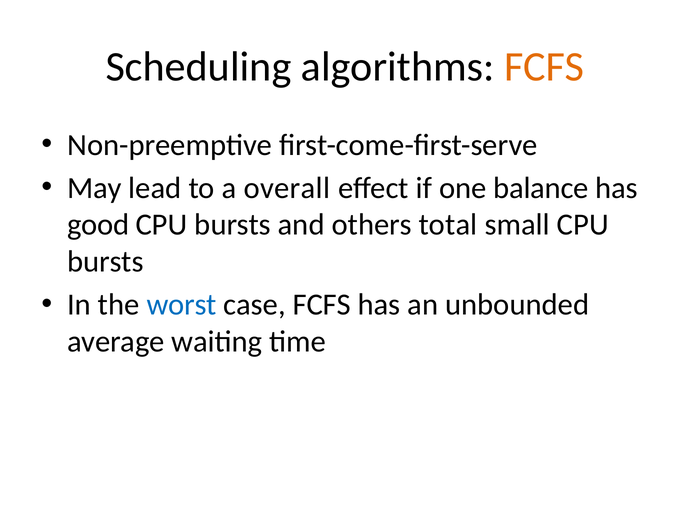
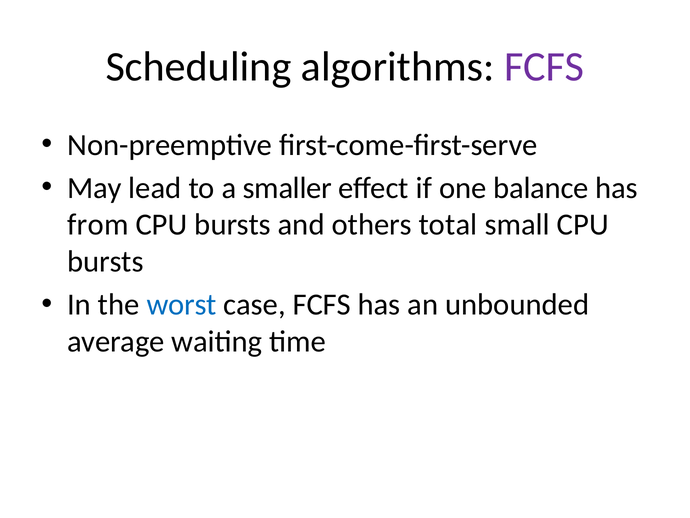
FCFS colour: orange -> purple (544, 67)
overall: overall -> smaller (287, 188)
good: good -> from (98, 225)
